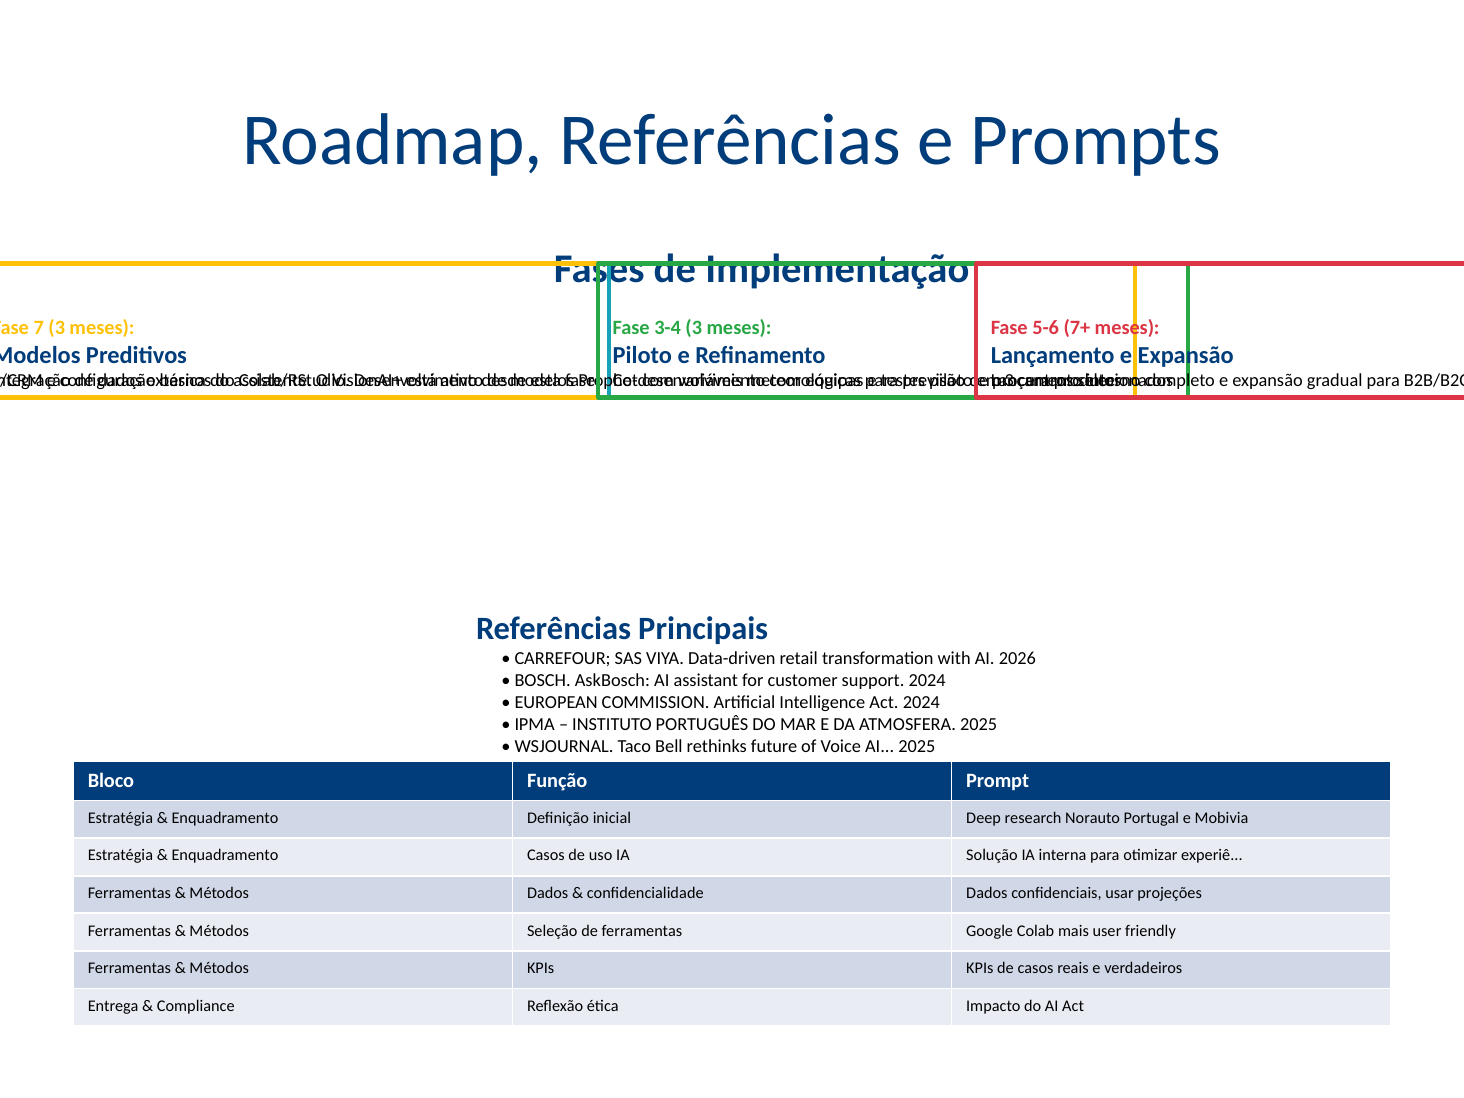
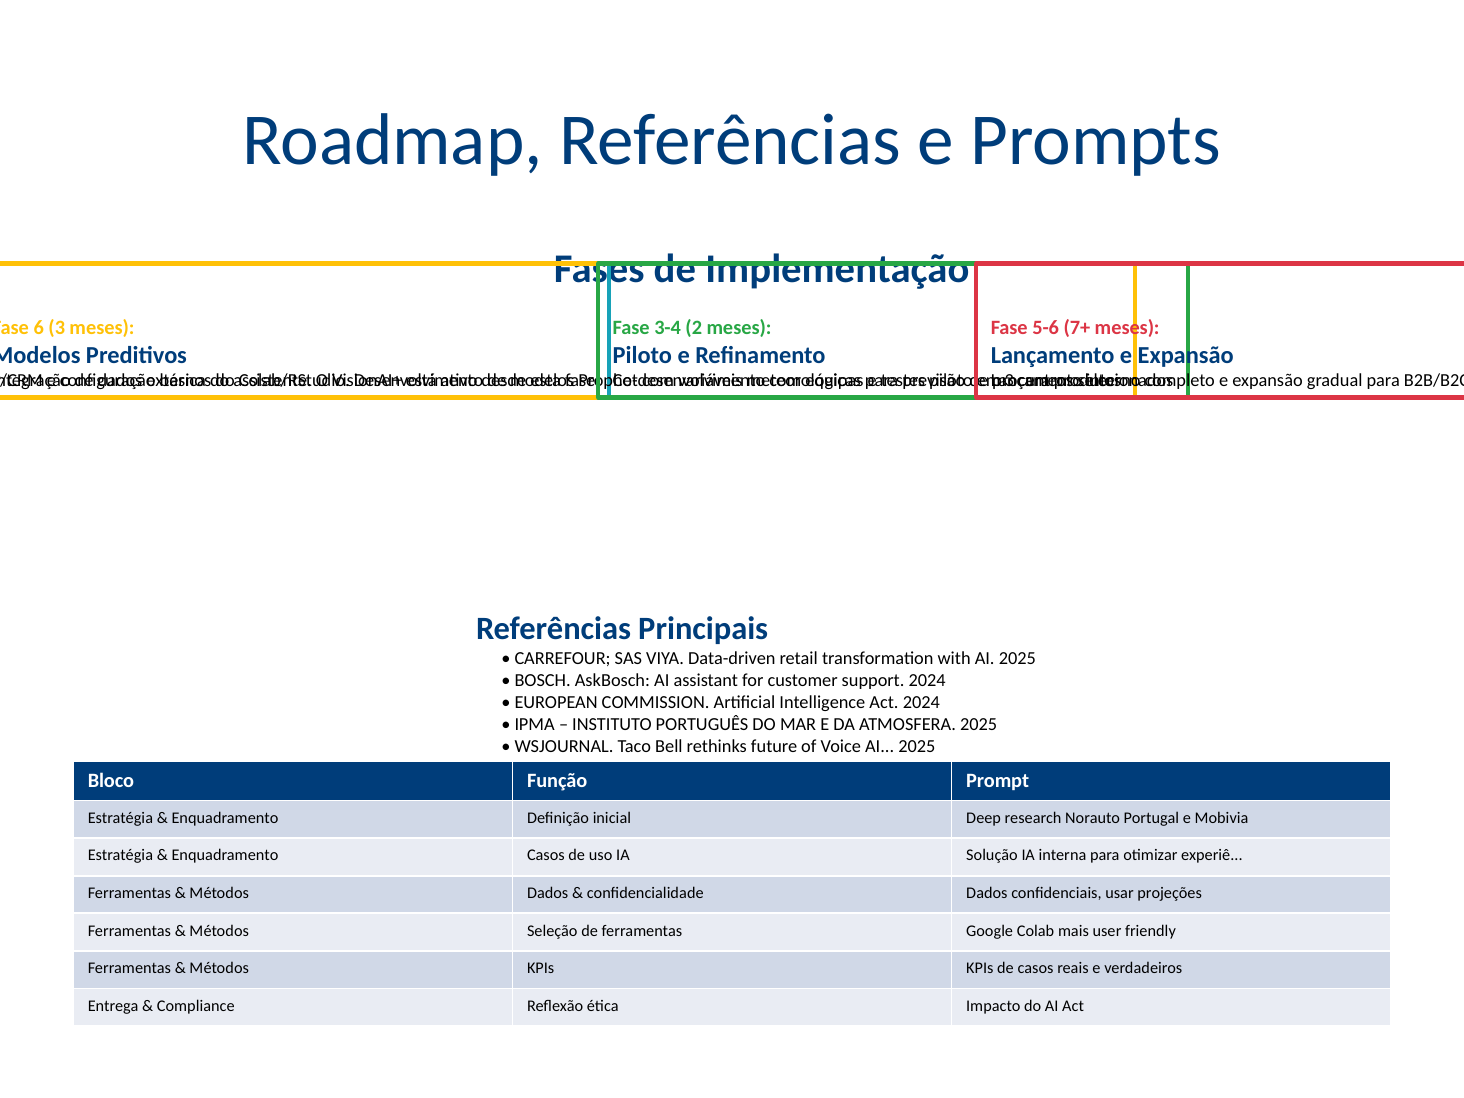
7: 7 -> 6 (39, 328)
3-4 3: 3 -> 2 (694, 328)
with AI 2026: 2026 -> 2025 (1017, 659)
